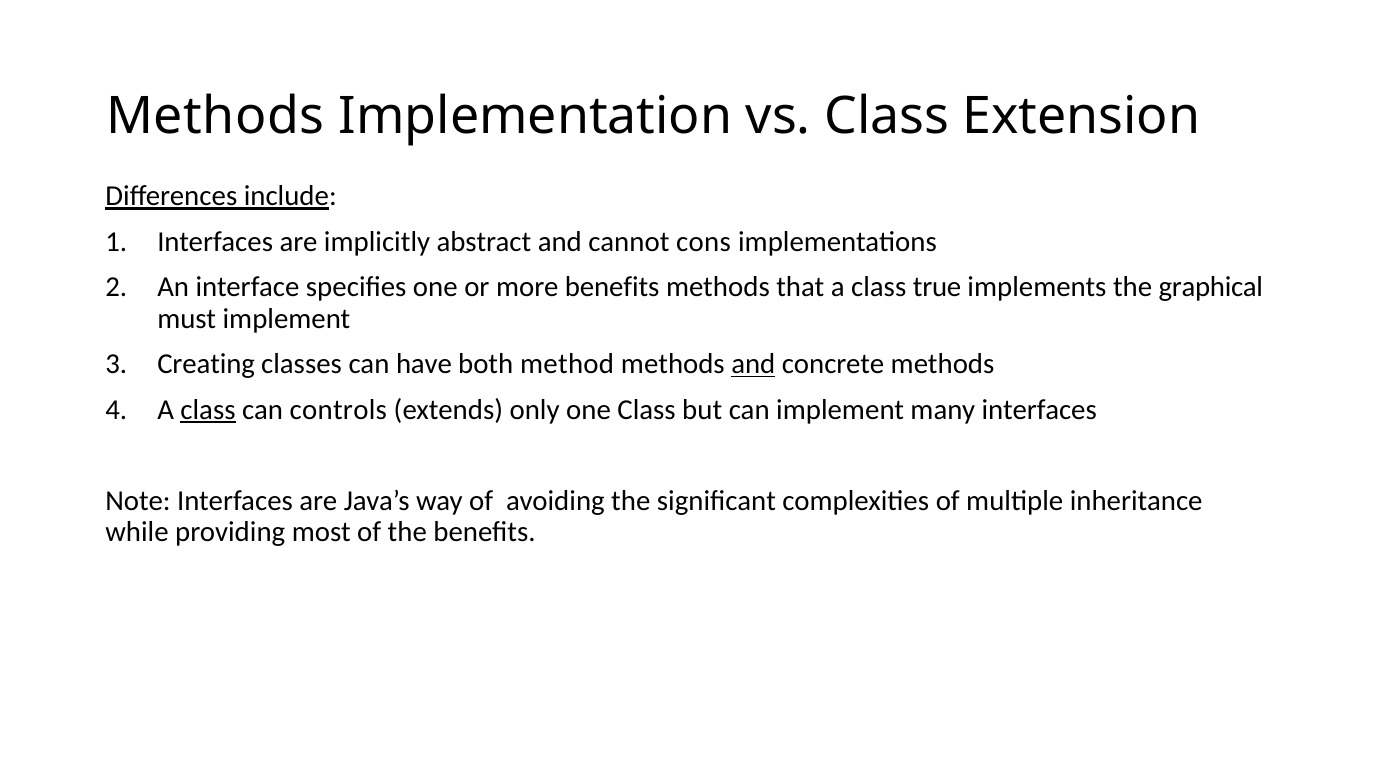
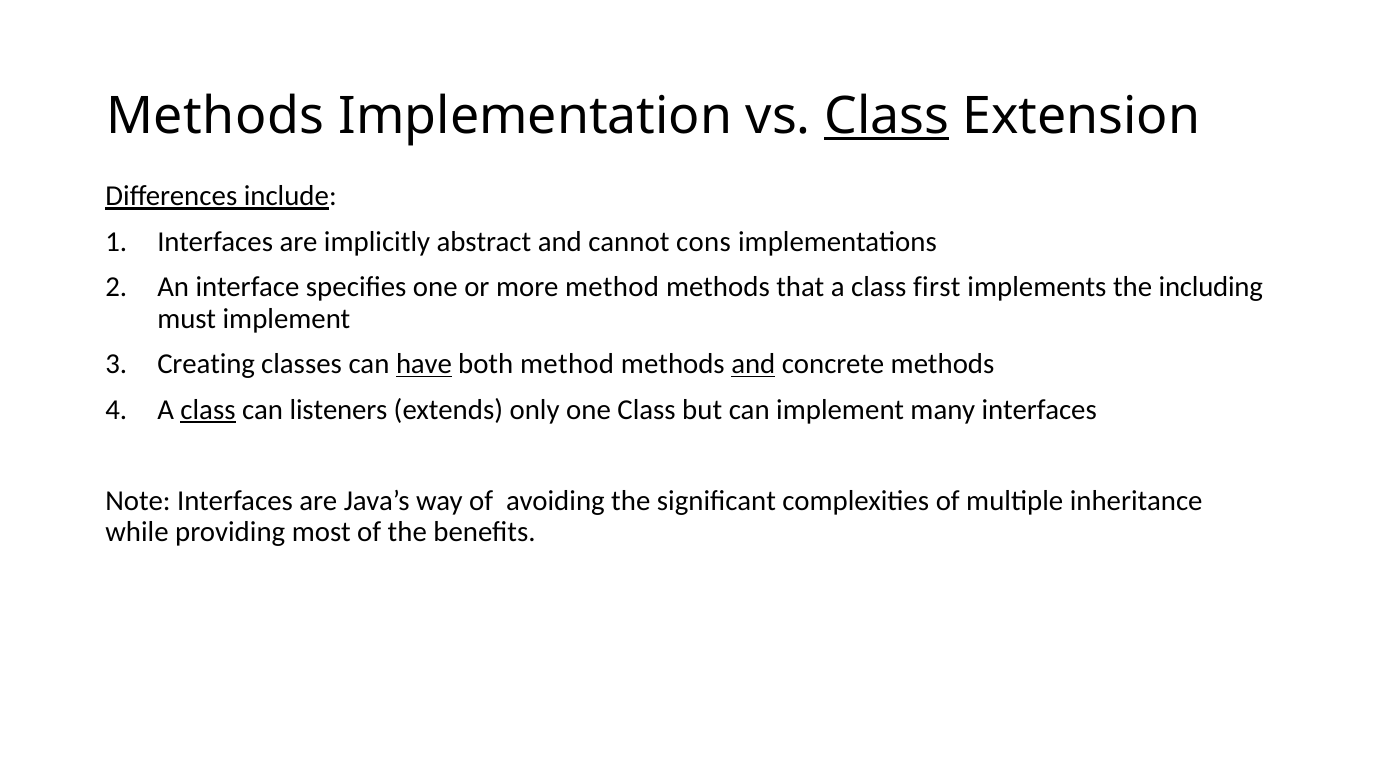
Class underline: none -> present (887, 116)
more benefits: benefits -> method (612, 287)
true: true -> first (937, 287)
graphical: graphical -> including (1211, 287)
have underline: none -> present (424, 364)
controls: controls -> listeners (339, 410)
